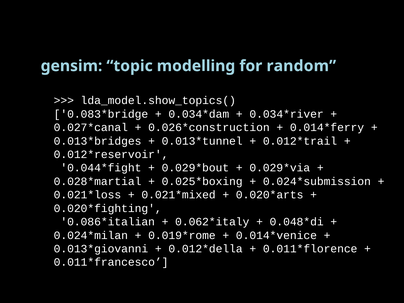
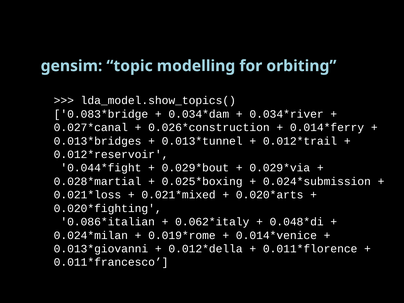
random: random -> orbiting (301, 66)
